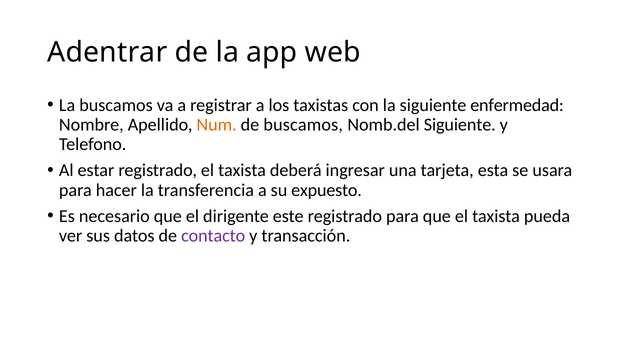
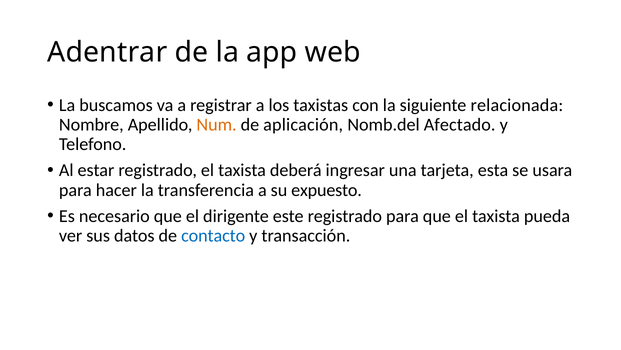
enfermedad: enfermedad -> relacionada (517, 105)
de buscamos: buscamos -> aplicación (303, 125)
Nomb.del Siguiente: Siguiente -> Afectado (460, 125)
contacto colour: purple -> blue (213, 235)
